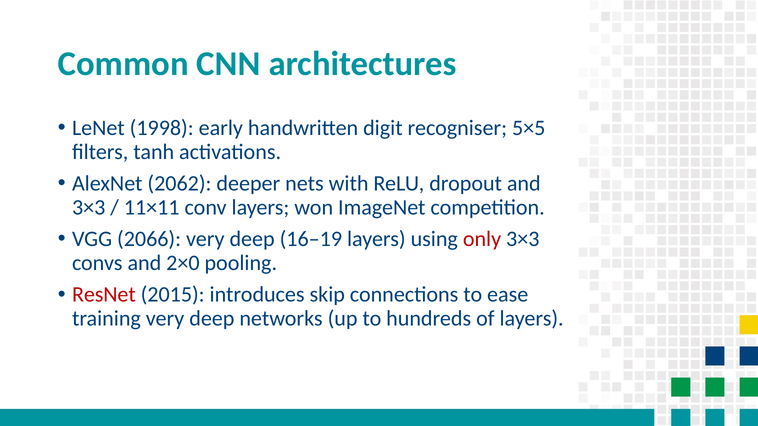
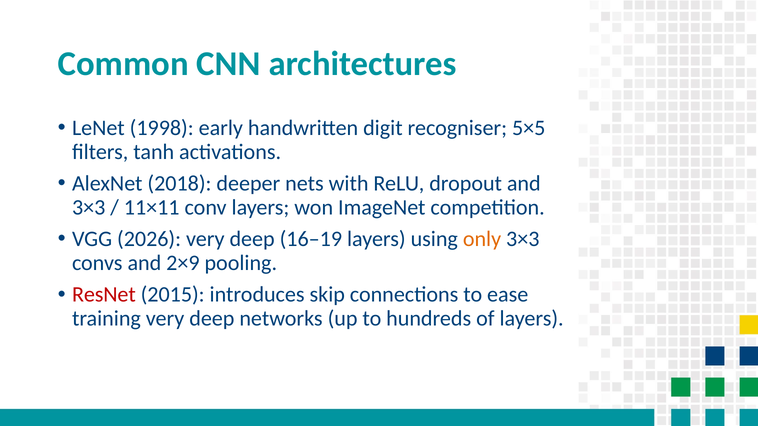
2062: 2062 -> 2018 (179, 184)
2066: 2066 -> 2026 (149, 239)
only colour: red -> orange (482, 239)
2×0: 2×0 -> 2×9 (183, 263)
